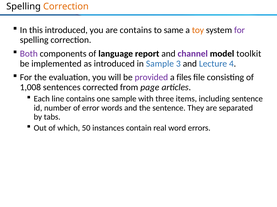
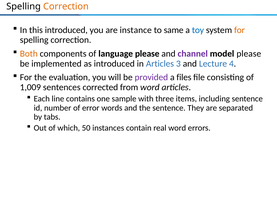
are contains: contains -> instance (136, 30)
toy colour: orange -> blue (198, 30)
for colour: purple -> orange (239, 30)
Both colour: purple -> orange (29, 54)
language report: report -> please (147, 54)
model toolkit: toolkit -> please (249, 54)
in Sample: Sample -> Articles (160, 64)
1,008: 1,008 -> 1,009 (30, 88)
from page: page -> word (150, 88)
